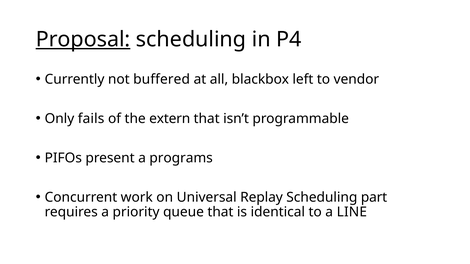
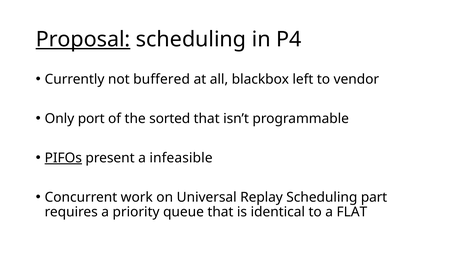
fails: fails -> port (91, 119)
extern: extern -> sorted (170, 119)
PIFOs underline: none -> present (63, 158)
programs: programs -> infeasible (181, 158)
LINE: LINE -> FLAT (352, 212)
